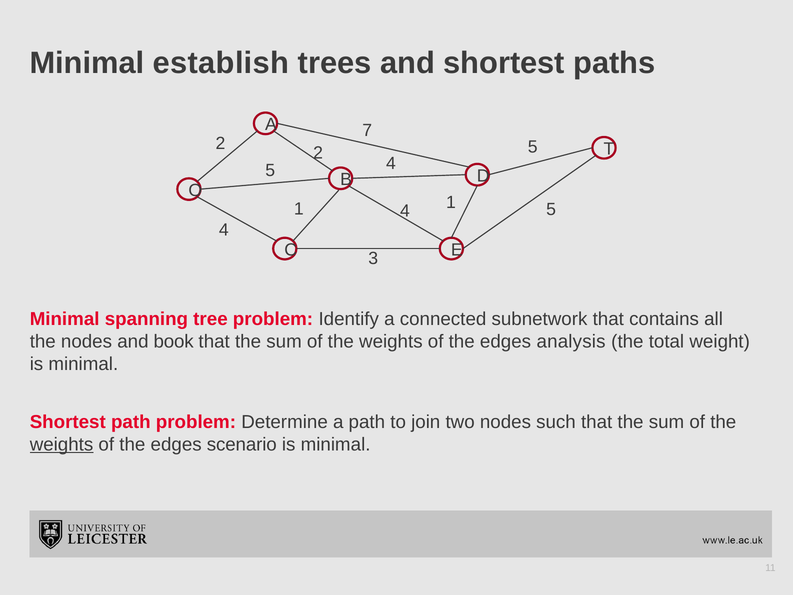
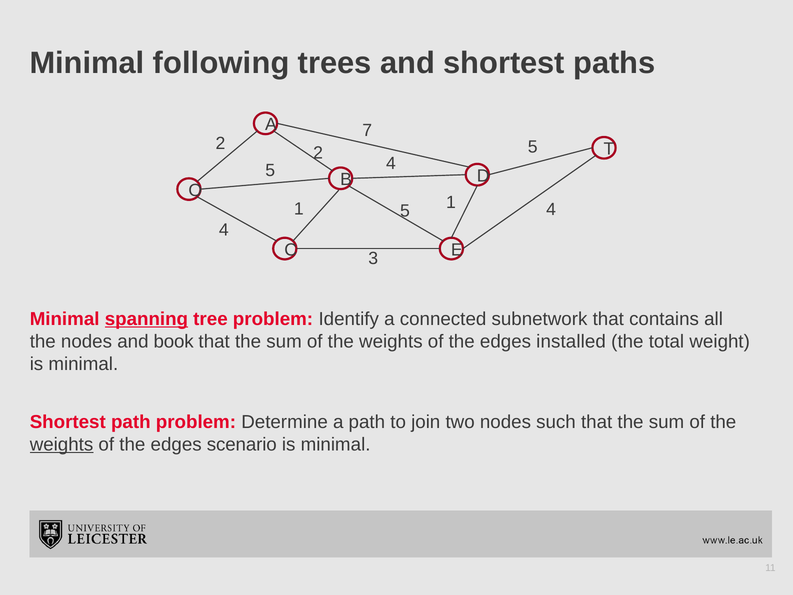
establish: establish -> following (221, 63)
1 5: 5 -> 4 (551, 210)
1 4: 4 -> 5 (405, 211)
spanning underline: none -> present (146, 319)
analysis: analysis -> installed (571, 341)
